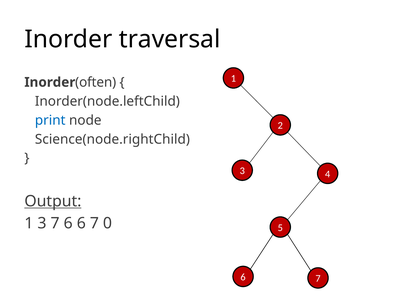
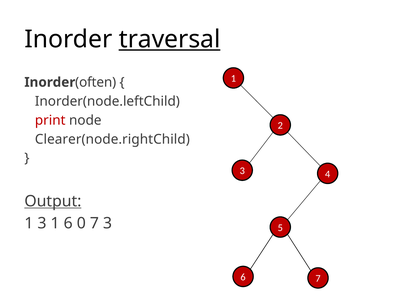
traversal underline: none -> present (170, 39)
print colour: blue -> red (50, 120)
Science(node.rightChild: Science(node.rightChild -> Clearer(node.rightChild (112, 139)
3 7: 7 -> 1 (55, 223)
6 6: 6 -> 0 (81, 223)
7 0: 0 -> 3 (107, 223)
